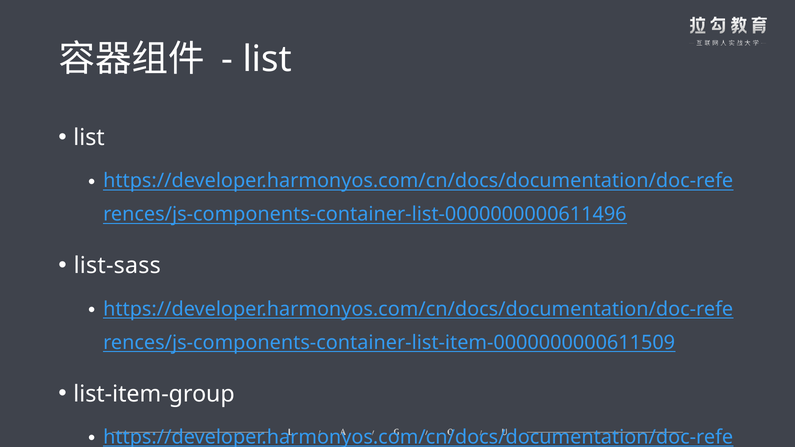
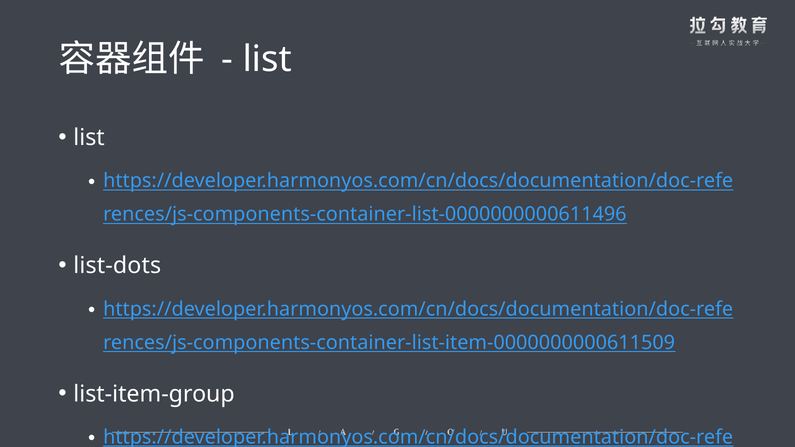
list-sass: list-sass -> list-dots (117, 266)
